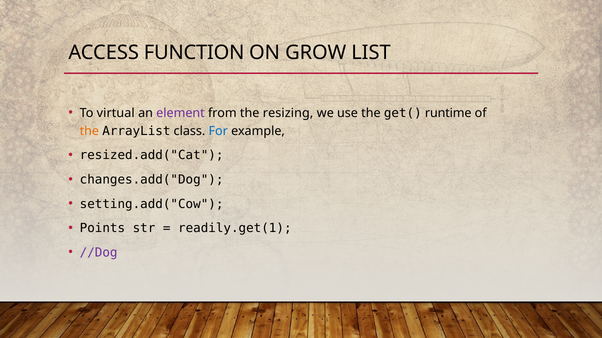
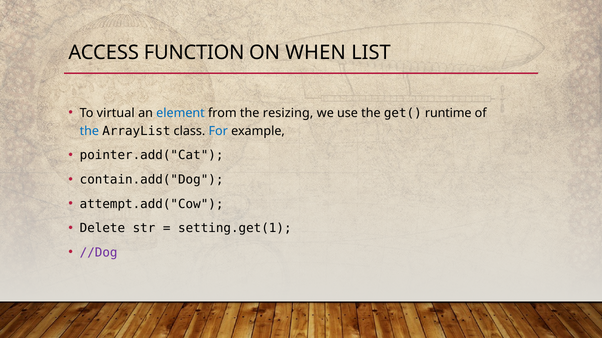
GROW: GROW -> WHEN (316, 53)
element colour: purple -> blue (180, 113)
the colour: orange -> blue (89, 131)
resized.add("Cat: resized.add("Cat -> pointer.add("Cat (152, 156)
changes.add("Dog: changes.add("Dog -> contain.add("Dog (152, 180)
setting.add("Cow: setting.add("Cow -> attempt.add("Cow (152, 204)
Points: Points -> Delete (102, 229)
readily.get(1: readily.get(1 -> setting.get(1 (235, 229)
